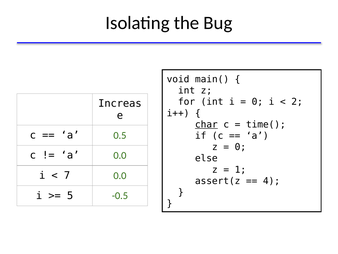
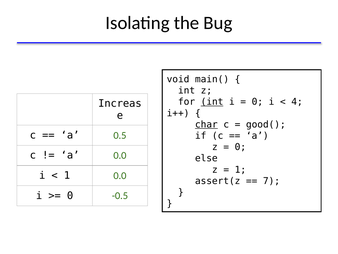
int underline: none -> present (212, 102)
2: 2 -> 4 (297, 102)
time(: time( -> good( (266, 124)
7: 7 -> 1 (67, 175)
4: 4 -> 7 (271, 181)
5: 5 -> 0 (70, 195)
